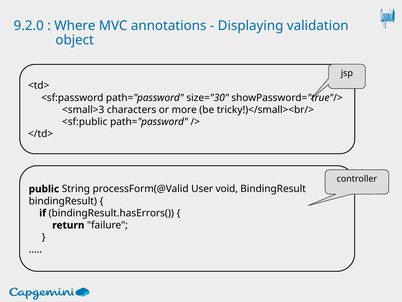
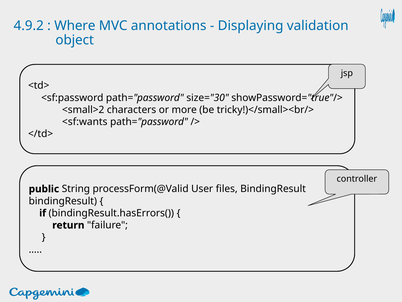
9.2.0: 9.2.0 -> 4.9.2 (29, 26)
<small>3: <small>3 -> <small>2 (83, 110)
<sf:public: <sf:public -> <sf:wants (85, 122)
void: void -> files (227, 189)
